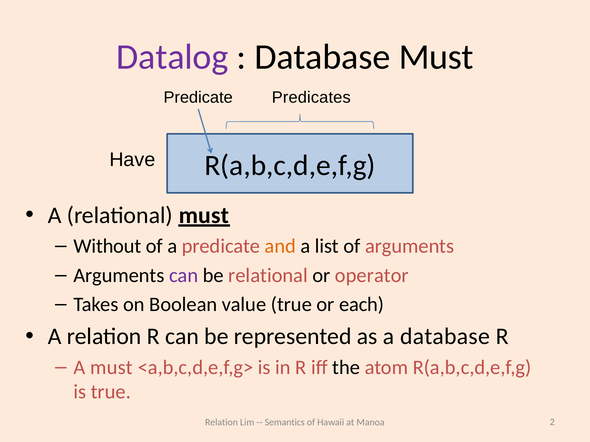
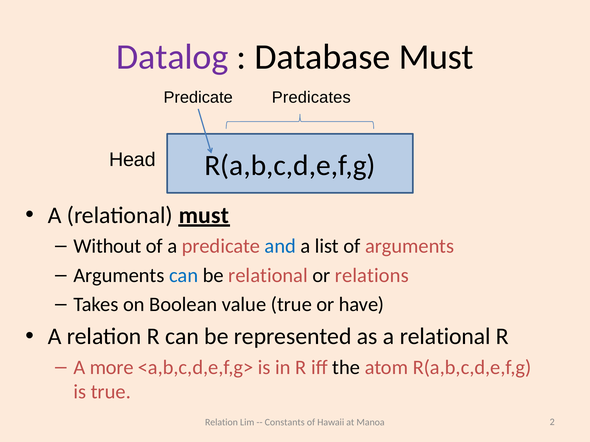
Have: Have -> Head (132, 160)
and colour: orange -> blue (280, 246)
can colour: purple -> blue (184, 276)
operator: operator -> relations (372, 276)
each: each -> have (362, 305)
as a database: database -> relational (445, 337)
A must: must -> more (112, 368)
Semantics: Semantics -> Constants (285, 423)
